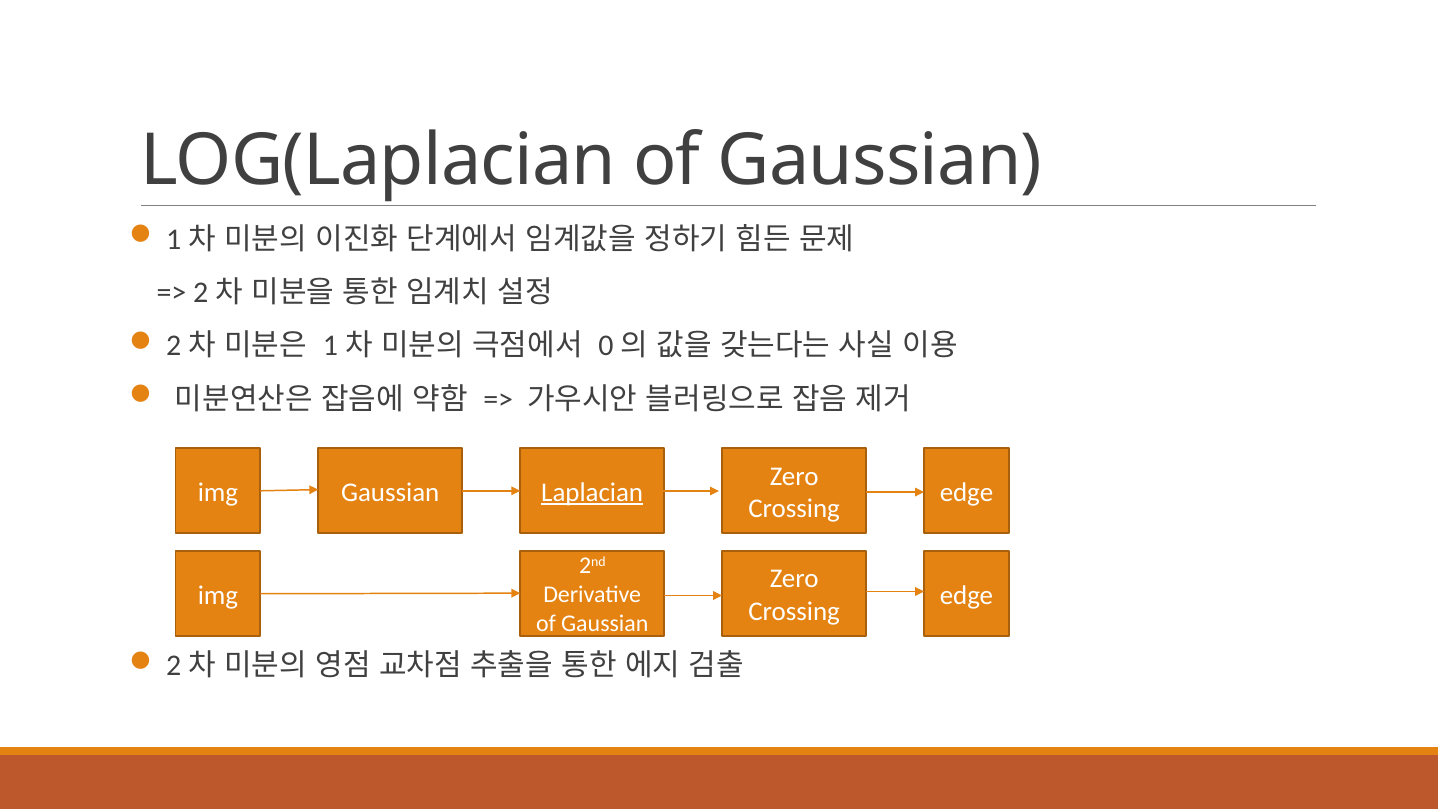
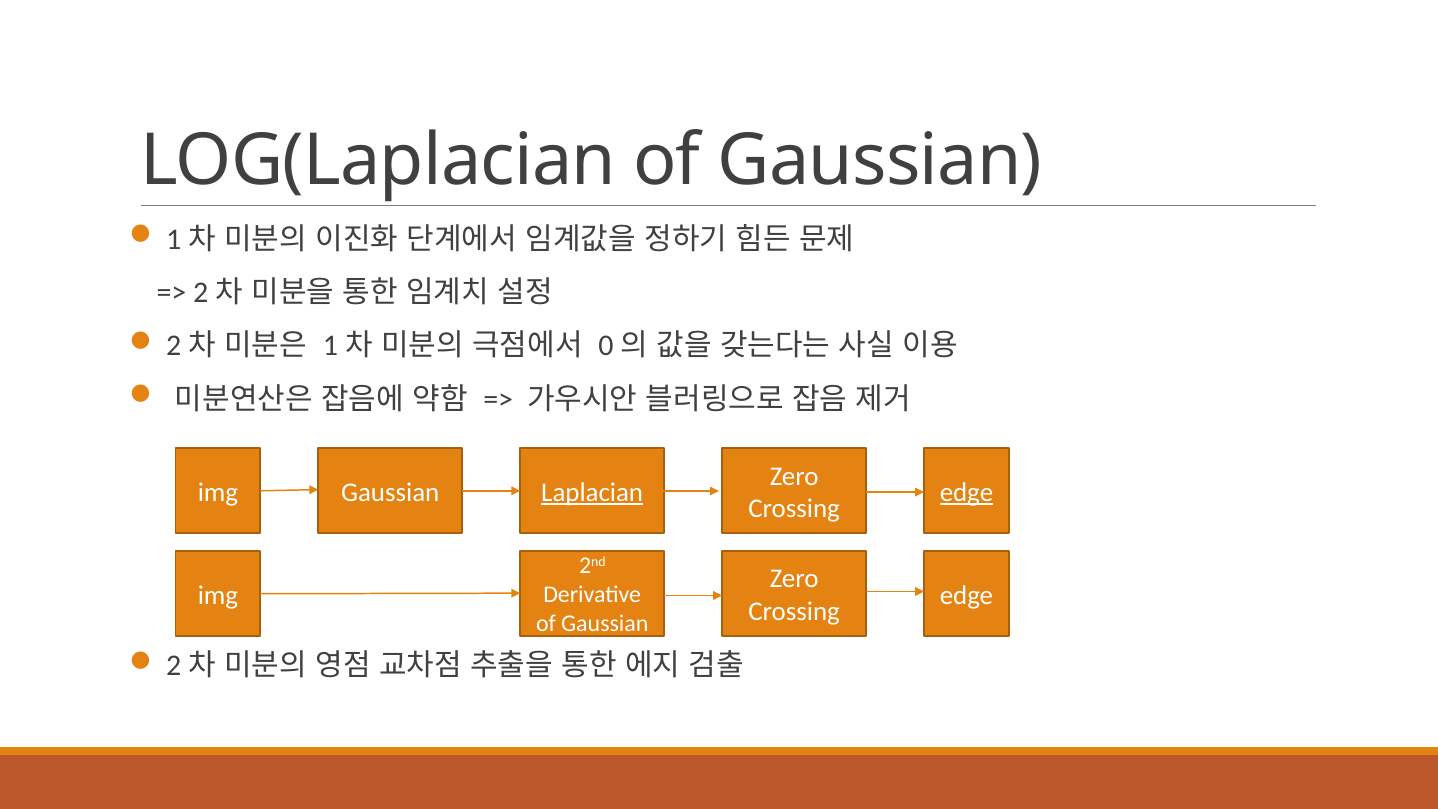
edge underline: none -> present (967, 493)
